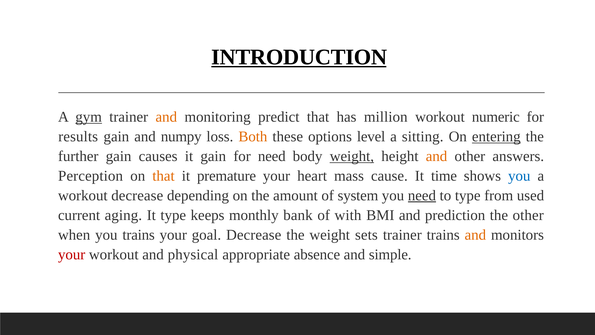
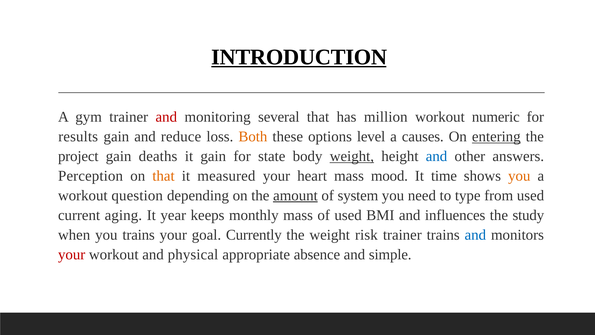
gym underline: present -> none (89, 117)
and colour: orange -> red (166, 117)
predict: predict -> several (279, 117)
numpy: numpy -> reduce (181, 136)
sitting: sitting -> causes (423, 136)
further: further -> project (78, 156)
causes: causes -> deaths (158, 156)
for need: need -> state (272, 156)
and colour: orange -> blue (437, 156)
premature: premature -> measured (226, 176)
cause: cause -> mood (389, 176)
you colour: blue -> orange (519, 176)
workout decrease: decrease -> question (137, 195)
amount underline: none -> present (295, 195)
need underline: present -> none (422, 195)
It type: type -> year (173, 215)
monthly bank: bank -> mass (298, 215)
of with: with -> used (348, 215)
prediction: prediction -> influences (455, 215)
the other: other -> study (528, 215)
goal Decrease: Decrease -> Currently (254, 235)
sets: sets -> risk (366, 235)
and colour: orange -> blue (475, 235)
